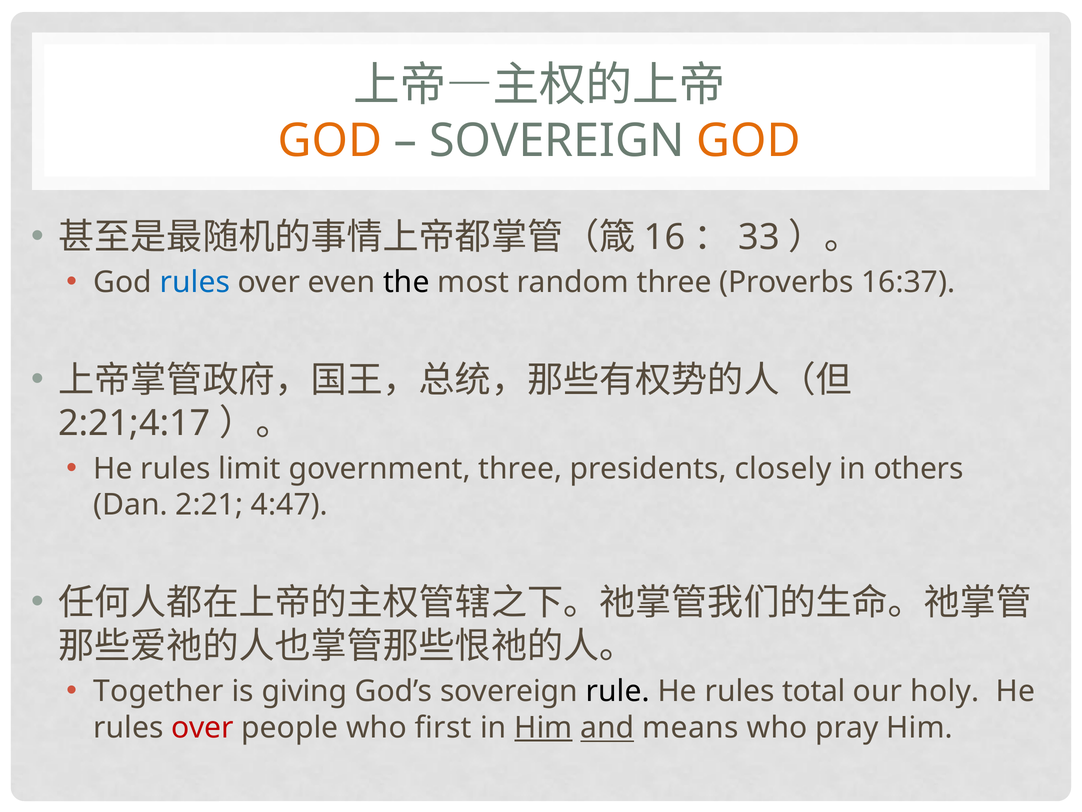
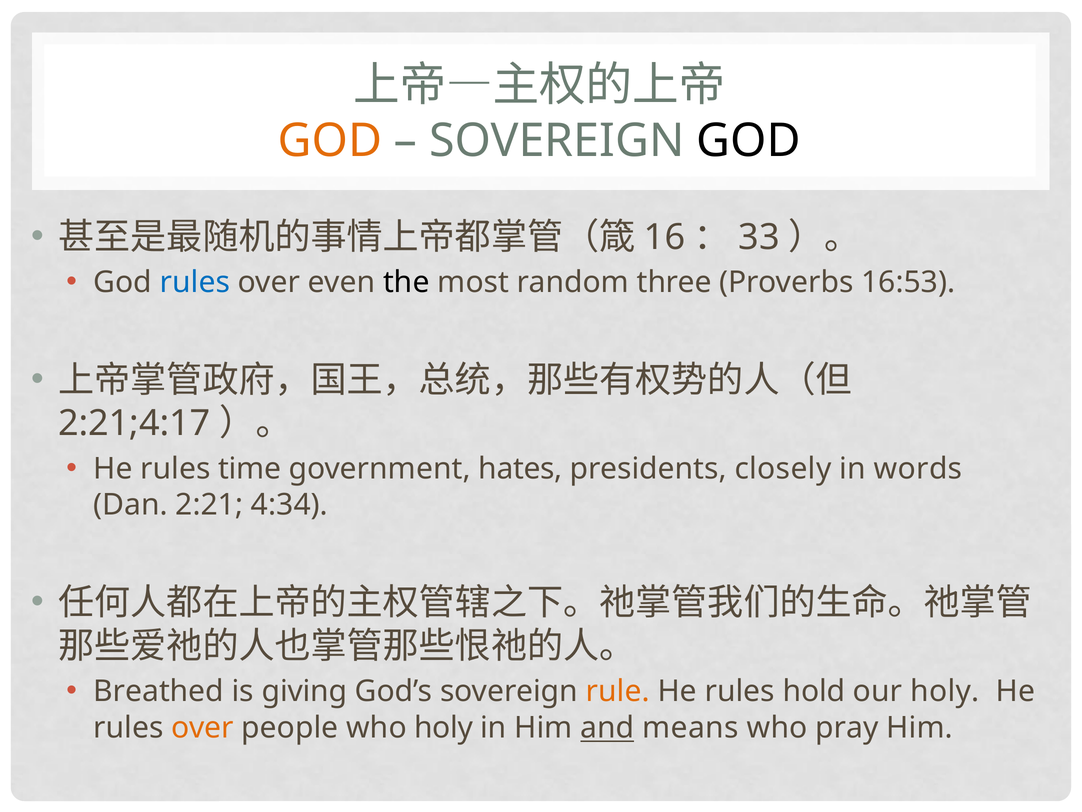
GOD colour: orange -> black (749, 141)
16:37: 16:37 -> 16:53 (908, 282)
limit: limit -> time (250, 469)
government three: three -> hates (520, 469)
others: others -> words (918, 469)
4:47: 4:47 -> 4:34 (289, 505)
Together: Together -> Breathed (159, 691)
rule colour: black -> orange (618, 691)
total: total -> hold (814, 691)
over colour: red -> orange (203, 727)
who first: first -> holy (444, 727)
Him underline: present -> none (543, 727)
